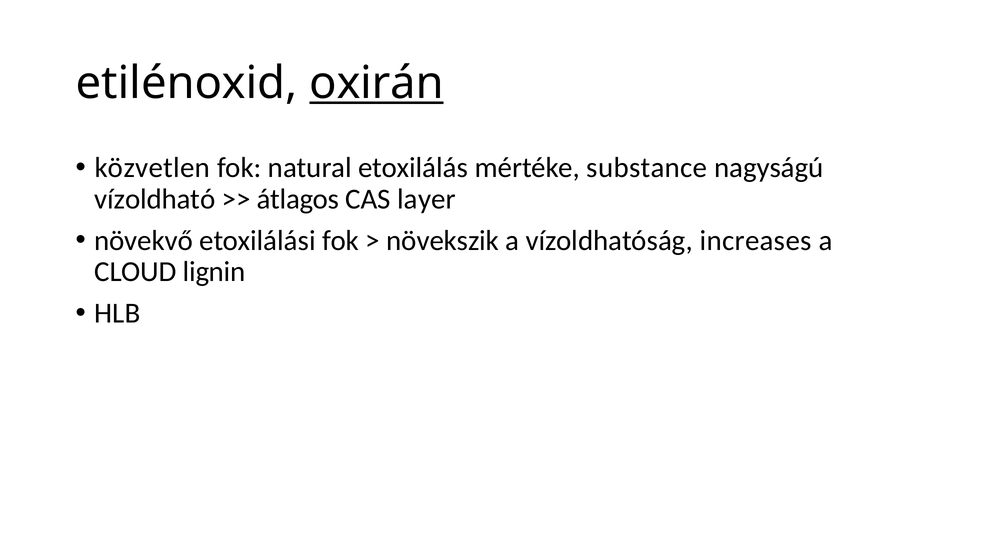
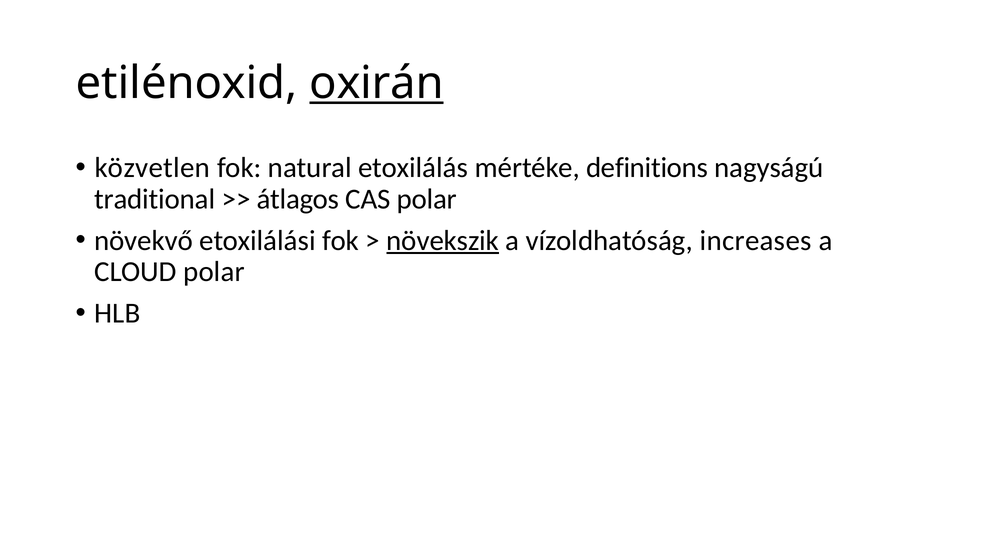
substance: substance -> definitions (647, 168)
vízoldható: vízoldható -> traditional (155, 199)
CAS layer: layer -> polar (427, 199)
növekszik underline: none -> present (443, 241)
CLOUD lignin: lignin -> polar (214, 272)
